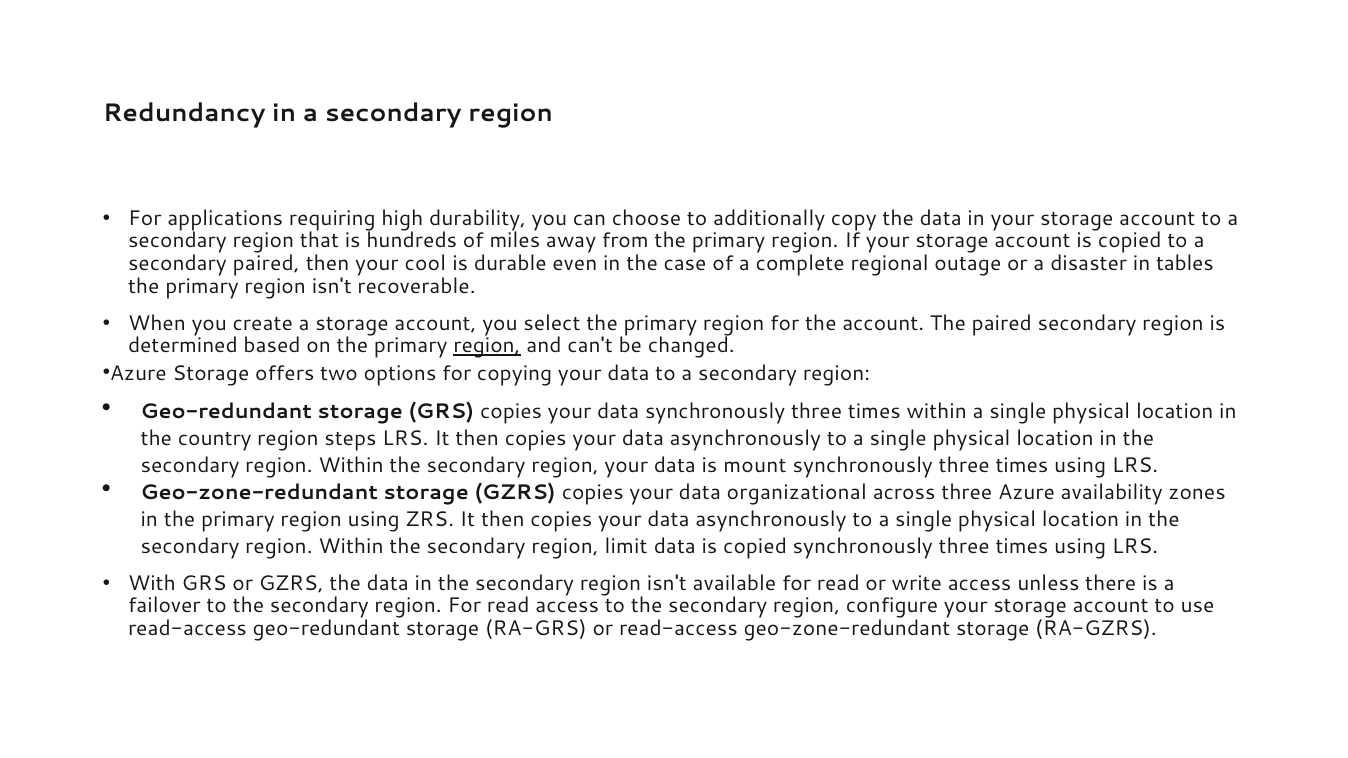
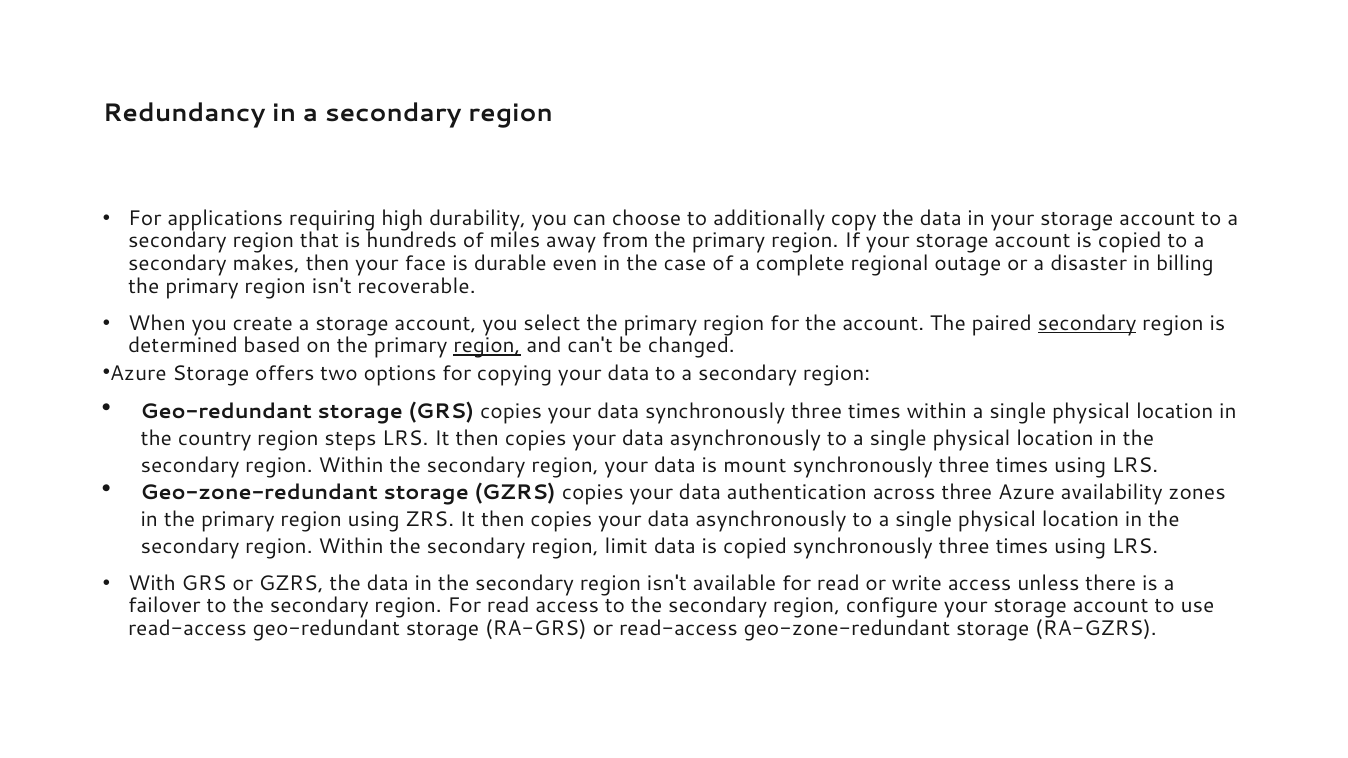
secondary paired: paired -> makes (266, 264)
cool: cool -> face (425, 264)
tables: tables -> billing (1185, 264)
secondary underline: none -> present (1087, 323)
organizational: organizational -> authentication (797, 493)
